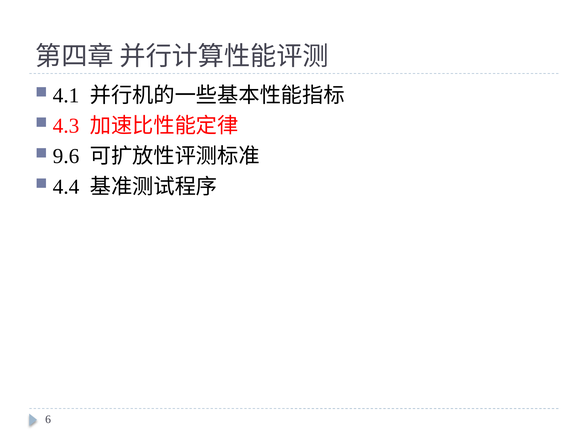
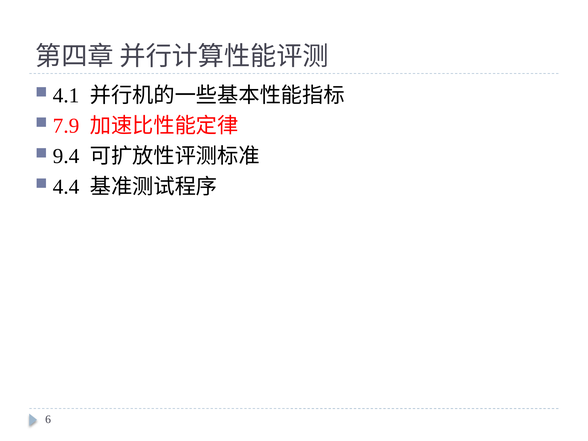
4.3: 4.3 -> 7.9 (66, 126)
9.6: 9.6 -> 9.4 (66, 156)
